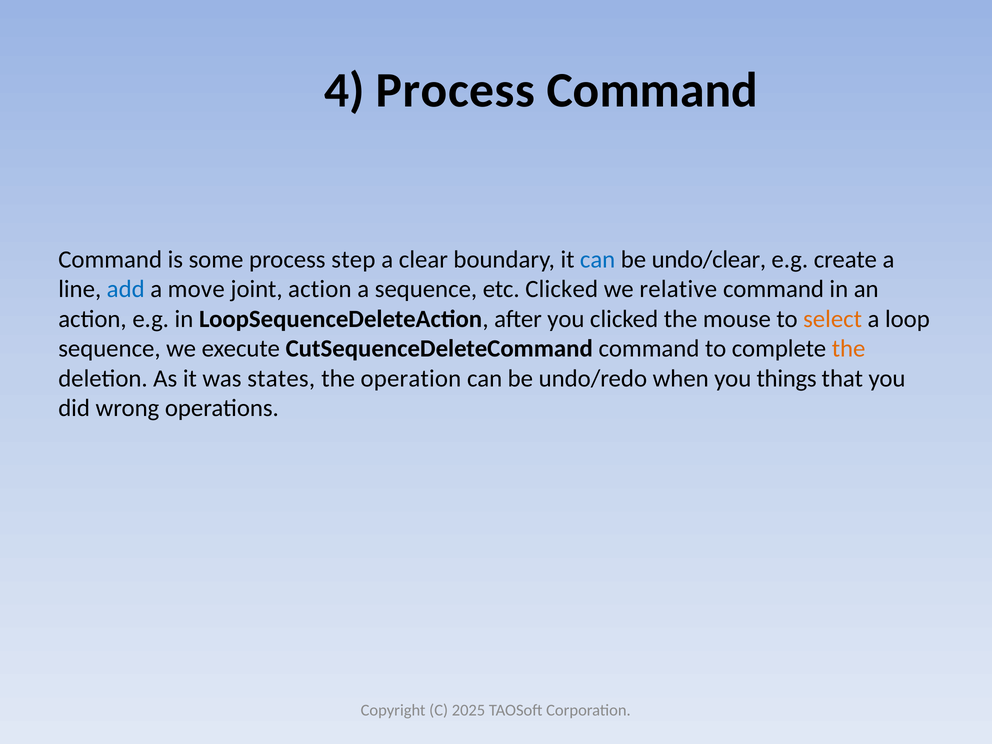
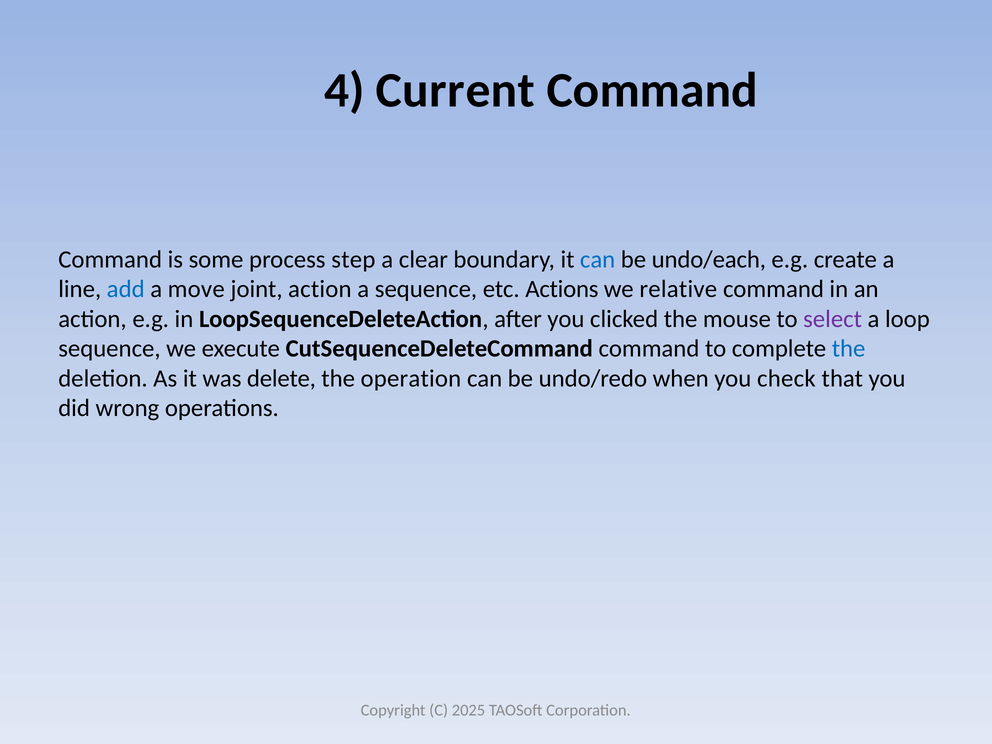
4 Process: Process -> Current (455, 90)
undo/clear: undo/clear -> undo/each (709, 260)
etc Clicked: Clicked -> Actions (562, 289)
select colour: orange -> purple (833, 319)
the colour: orange -> blue (849, 349)
states: states -> delete (281, 379)
things: things -> check (786, 379)
